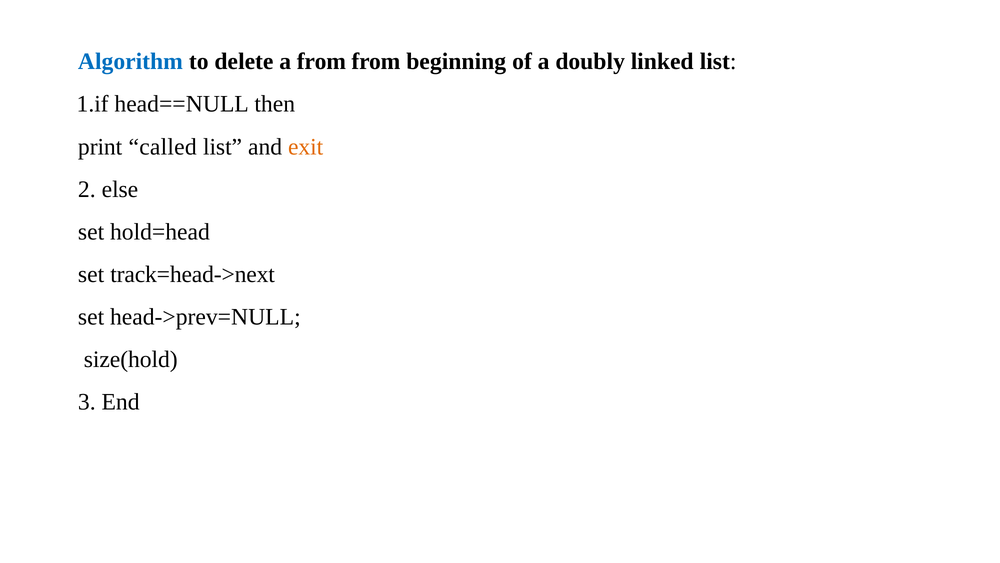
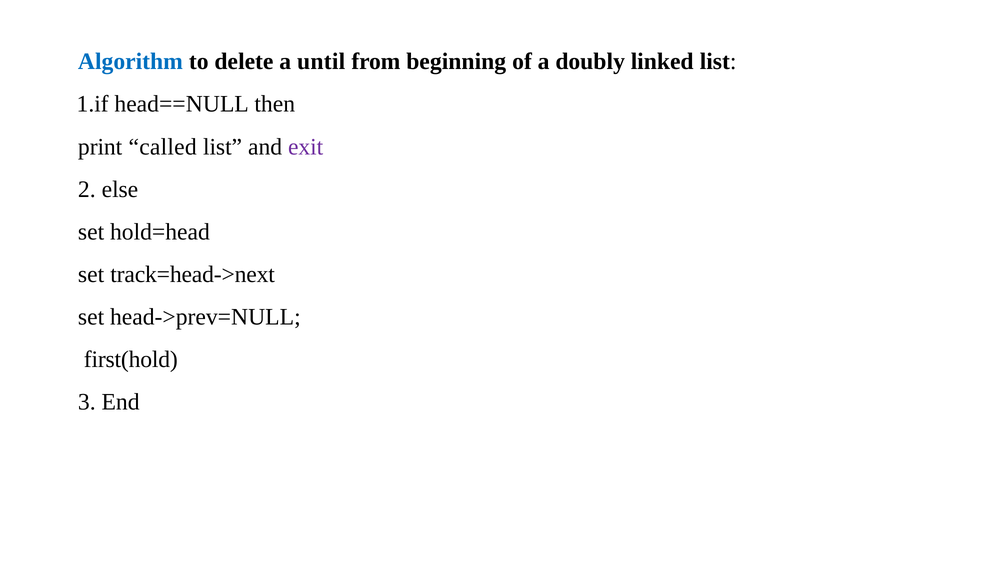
a from: from -> until (321, 62)
exit colour: orange -> purple (306, 147)
size(hold: size(hold -> first(hold (131, 359)
